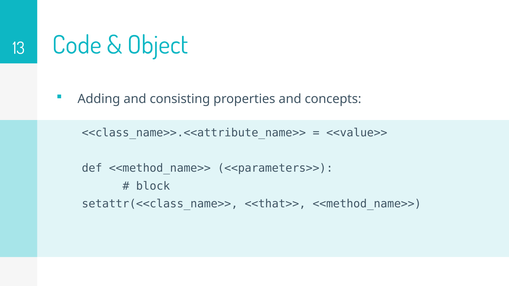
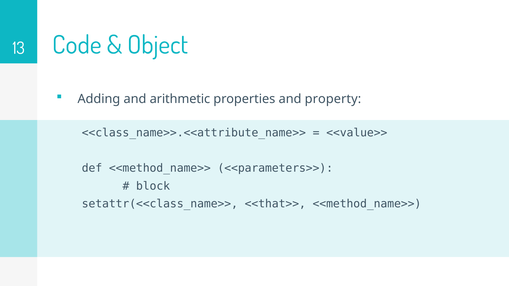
consisting: consisting -> arithmetic (180, 99)
concepts: concepts -> property (333, 99)
